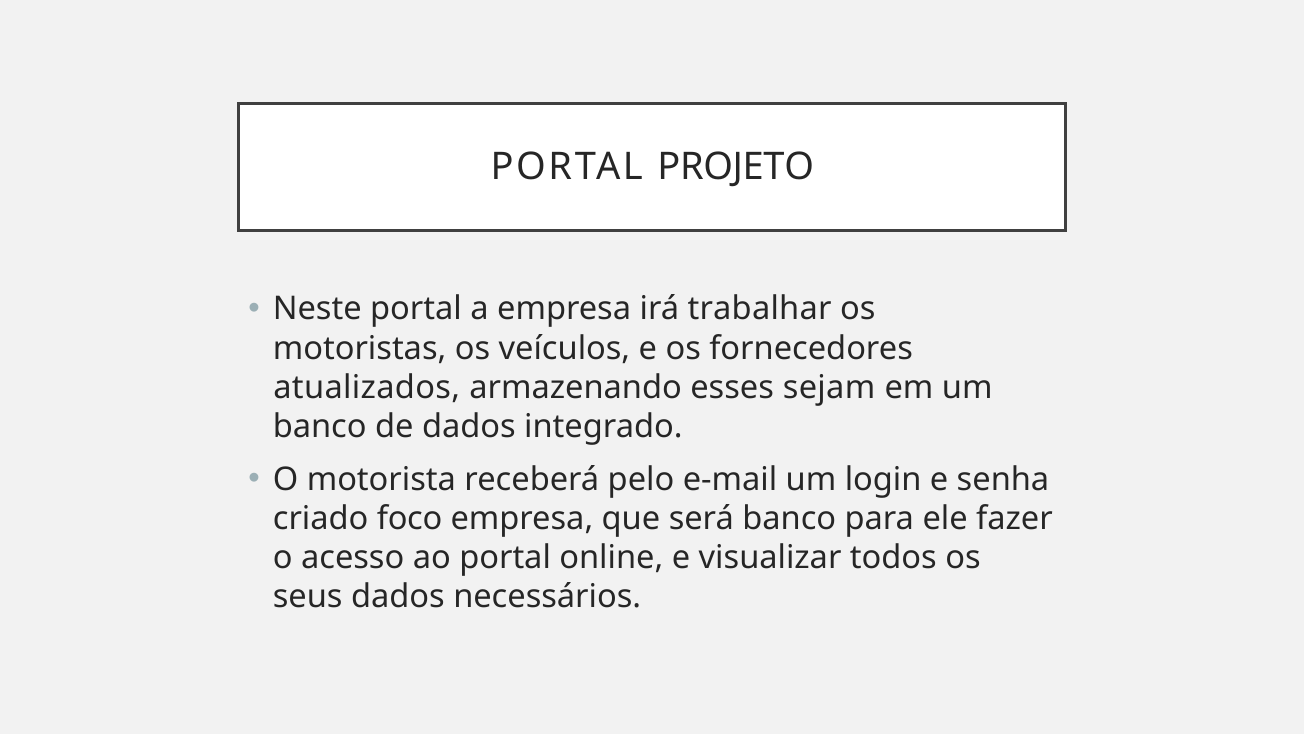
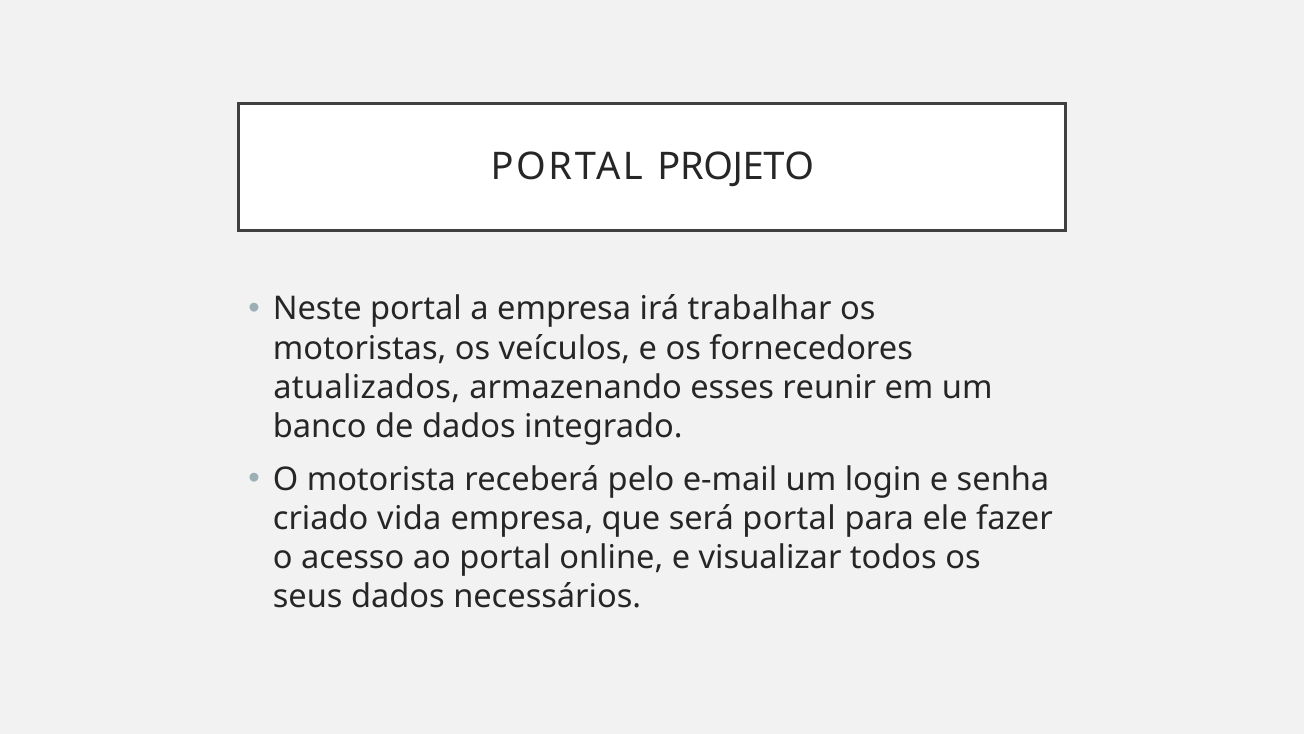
sejam: sejam -> reunir (829, 387)
foco: foco -> vida (409, 518)
será banco: banco -> portal (789, 518)
